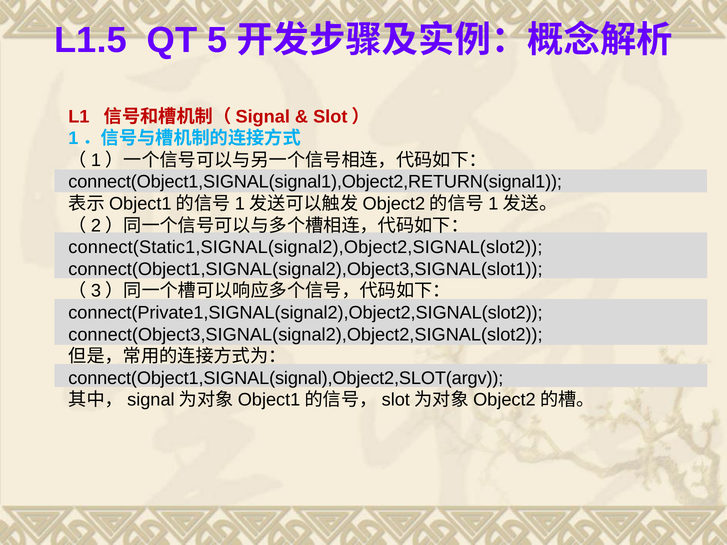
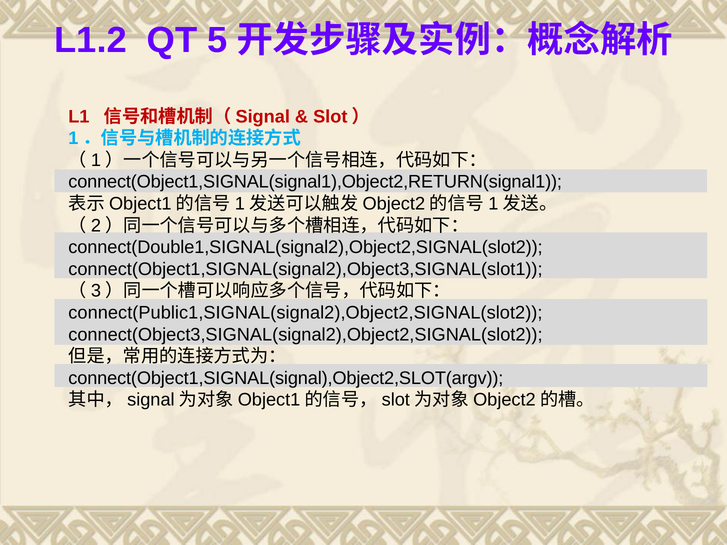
L1.5: L1.5 -> L1.2 (91, 40)
connect(Static1,SIGNAL(signal2),Object2,SIGNAL(slot2: connect(Static1,SIGNAL(signal2),Object2,SIGNAL(slot2 -> connect(Double1,SIGNAL(signal2),Object2,SIGNAL(slot2 (305, 247)
connect(Private1,SIGNAL(signal2),Object2,SIGNAL(slot2: connect(Private1,SIGNAL(signal2),Object2,SIGNAL(slot2 -> connect(Public1,SIGNAL(signal2),Object2,SIGNAL(slot2 (305, 313)
